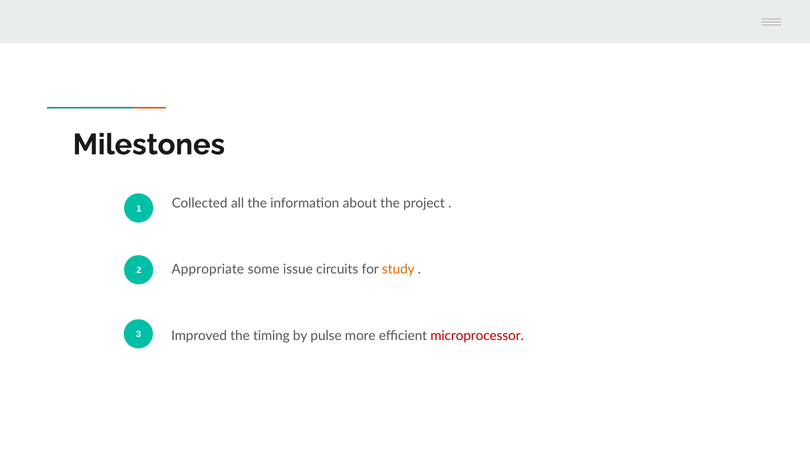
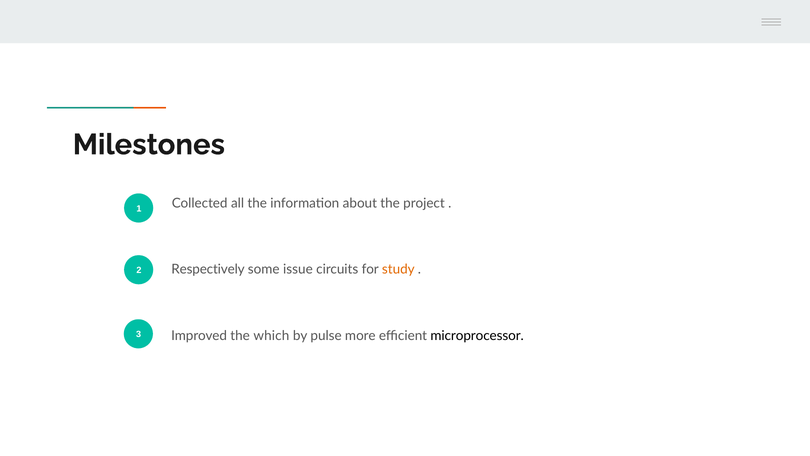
Appropriate: Appropriate -> Respectively (208, 269)
timing: timing -> which (271, 335)
microprocessor colour: red -> black (477, 335)
